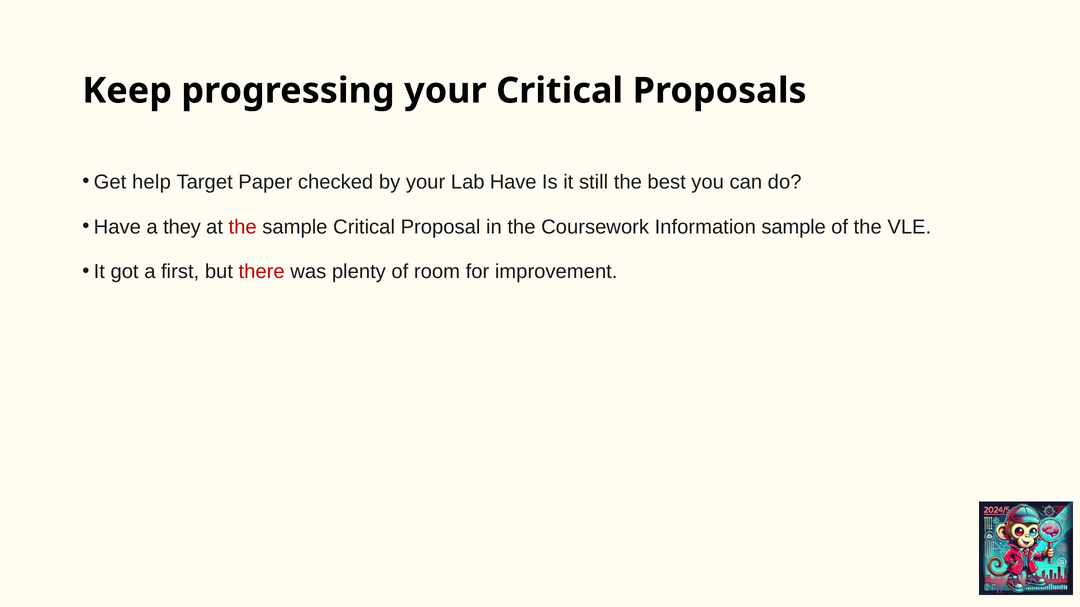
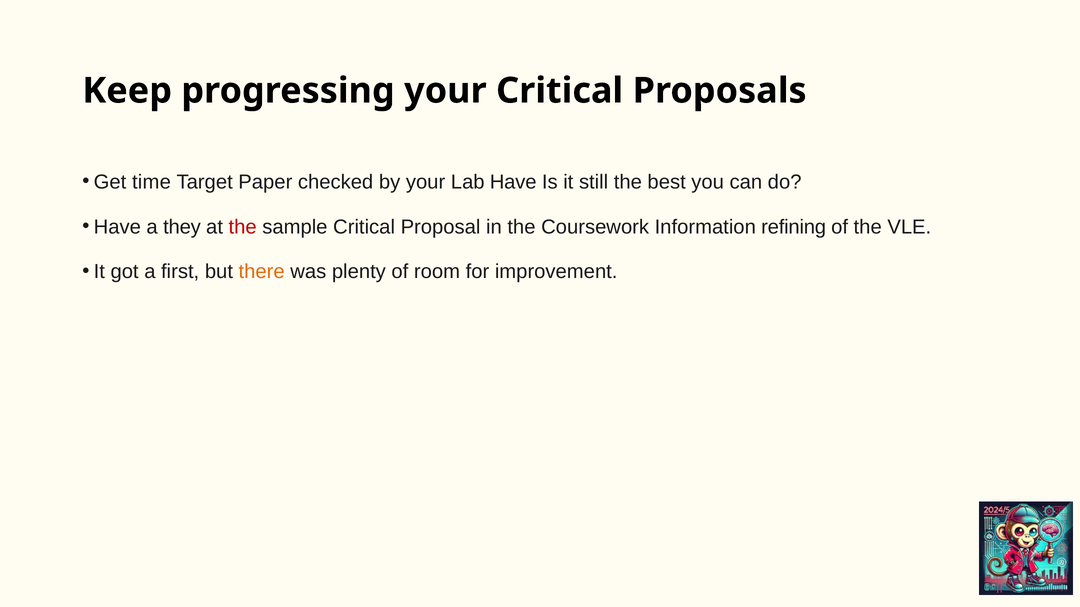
help: help -> time (151, 182)
Information sample: sample -> refining (794, 227)
there colour: red -> orange (262, 272)
